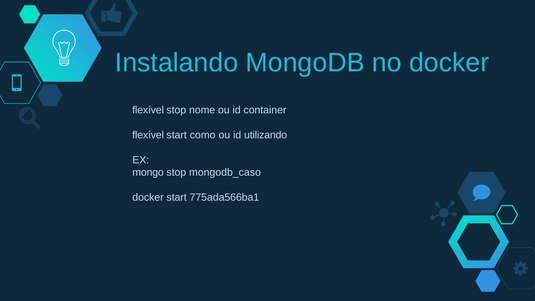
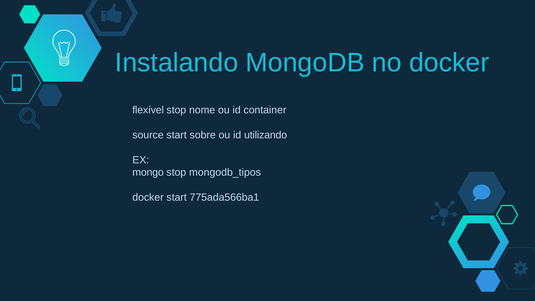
flexível: flexível -> source (148, 135)
como: como -> sobre (203, 135)
mongodb_caso: mongodb_caso -> mongodb_tipos (225, 172)
